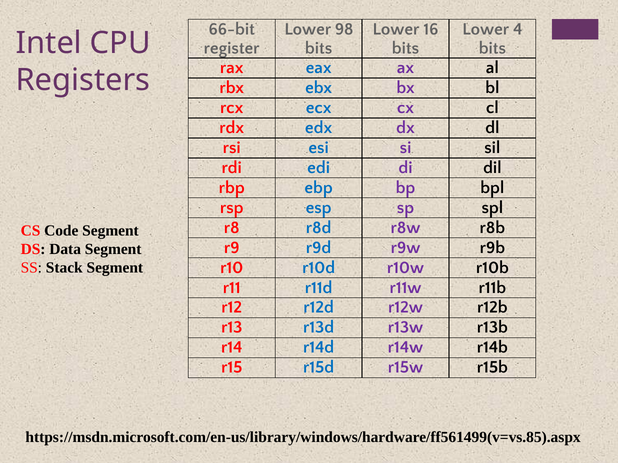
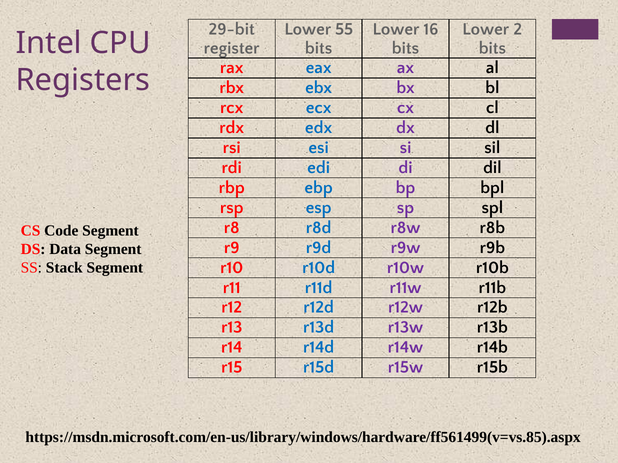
66-bit: 66-bit -> 29-bit (232, 29)
98: 98 -> 55 (344, 29)
4: 4 -> 2 (518, 29)
